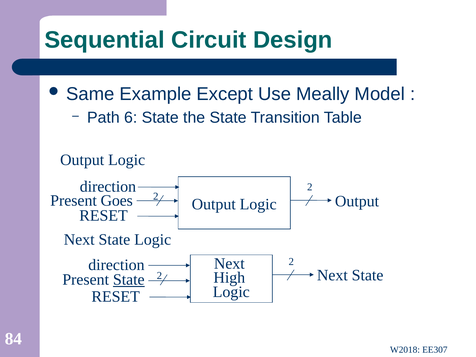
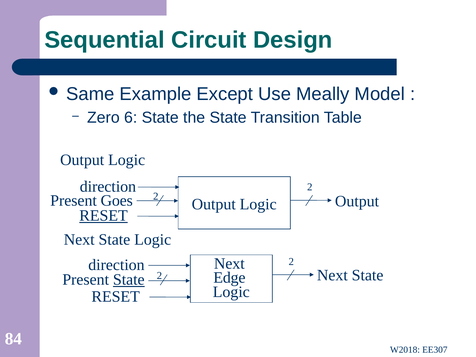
Path: Path -> Zero (103, 118)
RESET underline: none -> present (104, 216)
High: High -> Edge (229, 278)
